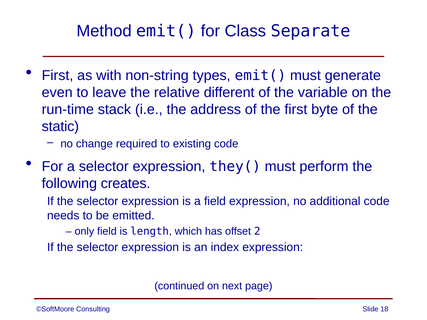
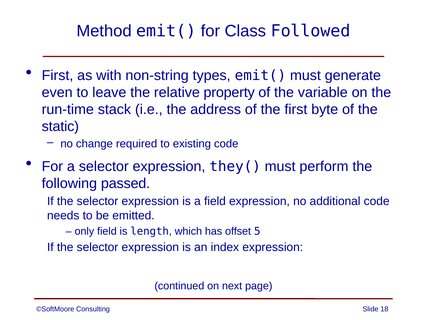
Separate: Separate -> Followed (311, 31)
different: different -> property (229, 92)
creates: creates -> passed (126, 184)
2: 2 -> 5 (257, 231)
